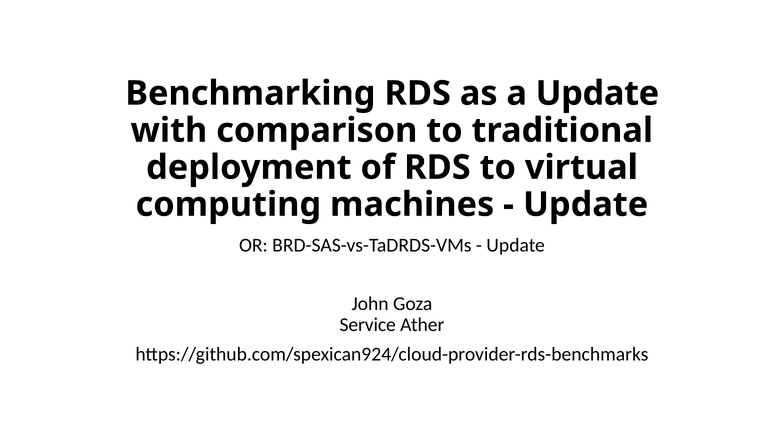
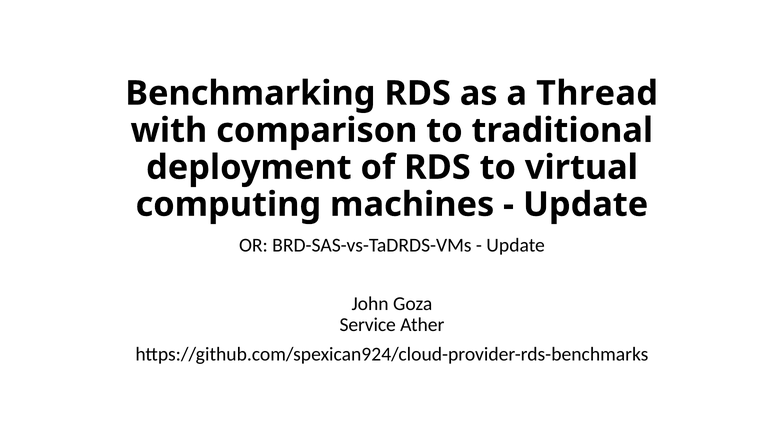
a Update: Update -> Thread (597, 93)
